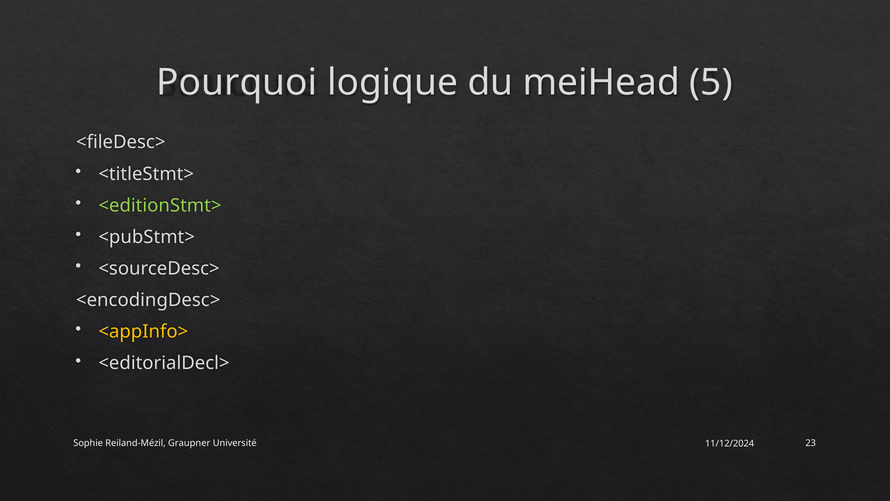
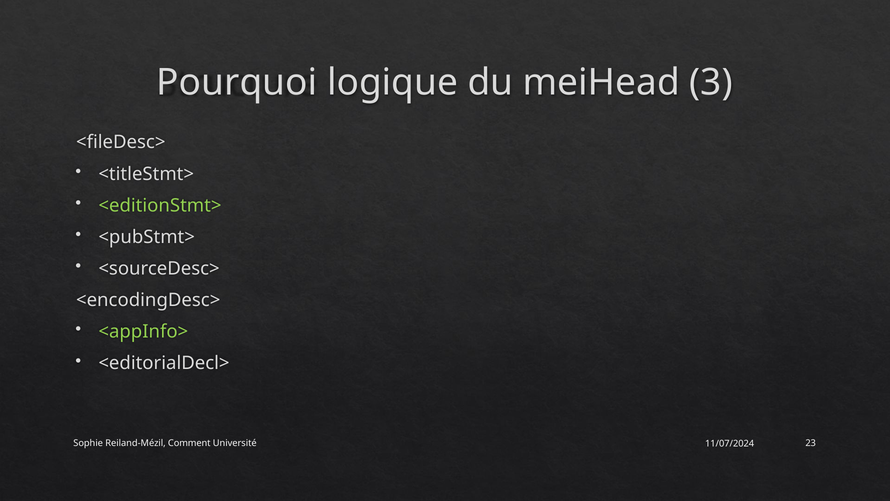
5: 5 -> 3 (711, 83)
<appInfo> colour: yellow -> light green (143, 331)
Graupner: Graupner -> Comment (189, 443)
11/12/2024: 11/12/2024 -> 11/07/2024 (730, 443)
